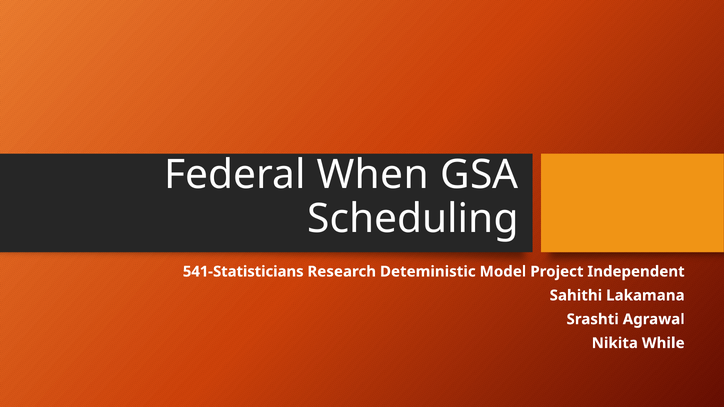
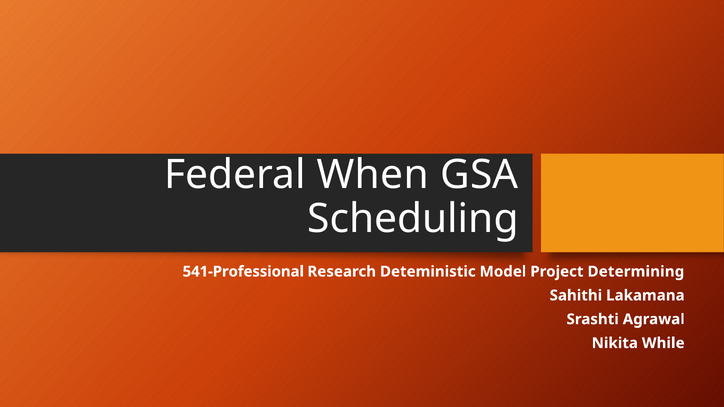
541-Statisticians: 541-Statisticians -> 541-Professional (243, 272)
Independent: Independent -> Determining (636, 272)
